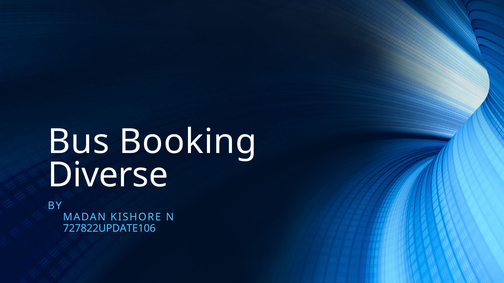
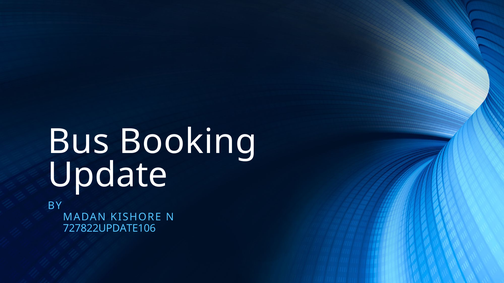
Diverse: Diverse -> Update (108, 175)
